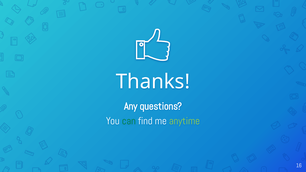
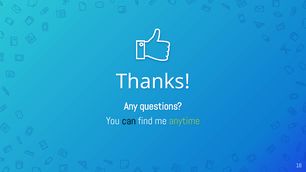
can colour: green -> black (129, 121)
